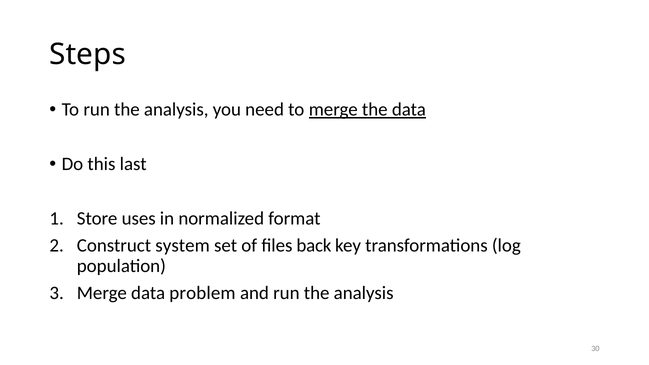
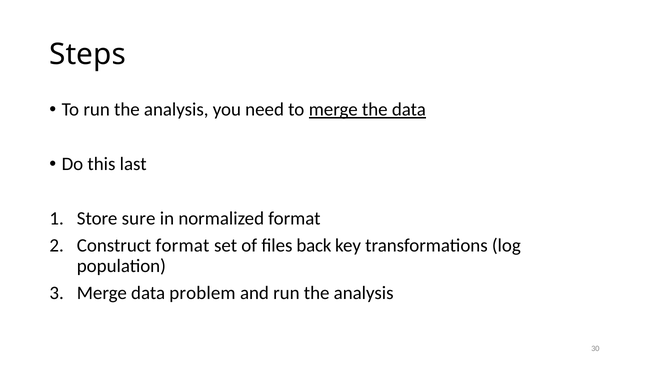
uses: uses -> sure (139, 218)
Construct system: system -> format (182, 246)
